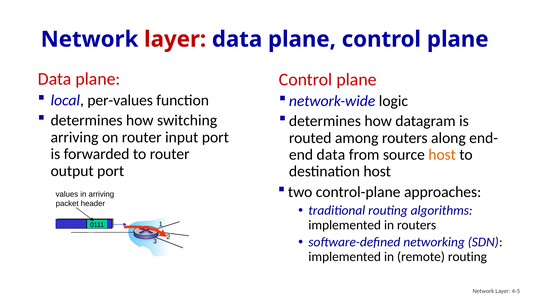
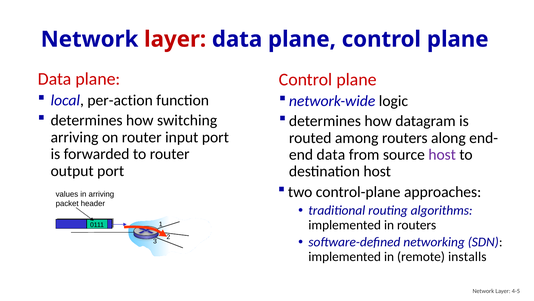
per-values: per-values -> per-action (120, 100)
host colour: orange -> purple (442, 154)
remote routing: routing -> installs (467, 256)
